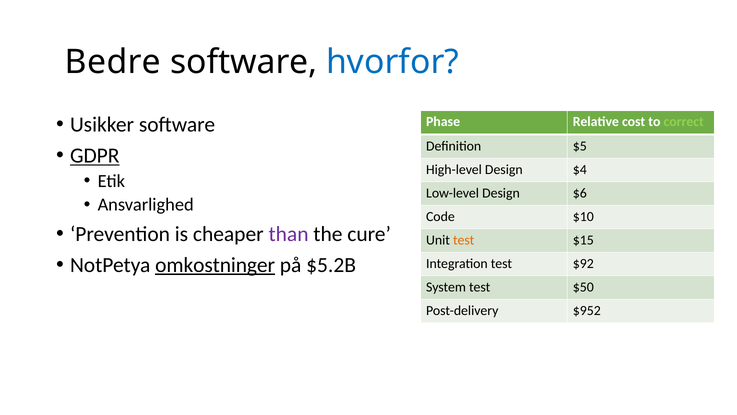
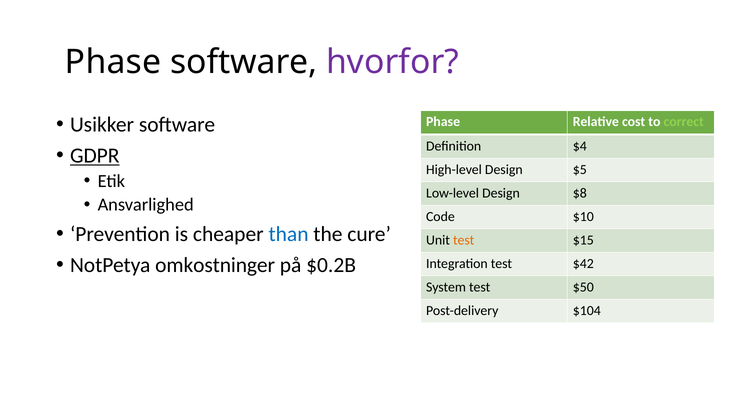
Bedre: Bedre -> Phase (113, 62)
hvorfor colour: blue -> purple (393, 62)
$5: $5 -> $4 (580, 146)
$4: $4 -> $5 (580, 169)
$6: $6 -> $8 (580, 193)
than colour: purple -> blue (289, 234)
omkostninger underline: present -> none (215, 265)
$5.2B: $5.2B -> $0.2B (331, 265)
$92: $92 -> $42 (583, 263)
$952: $952 -> $104 (587, 310)
